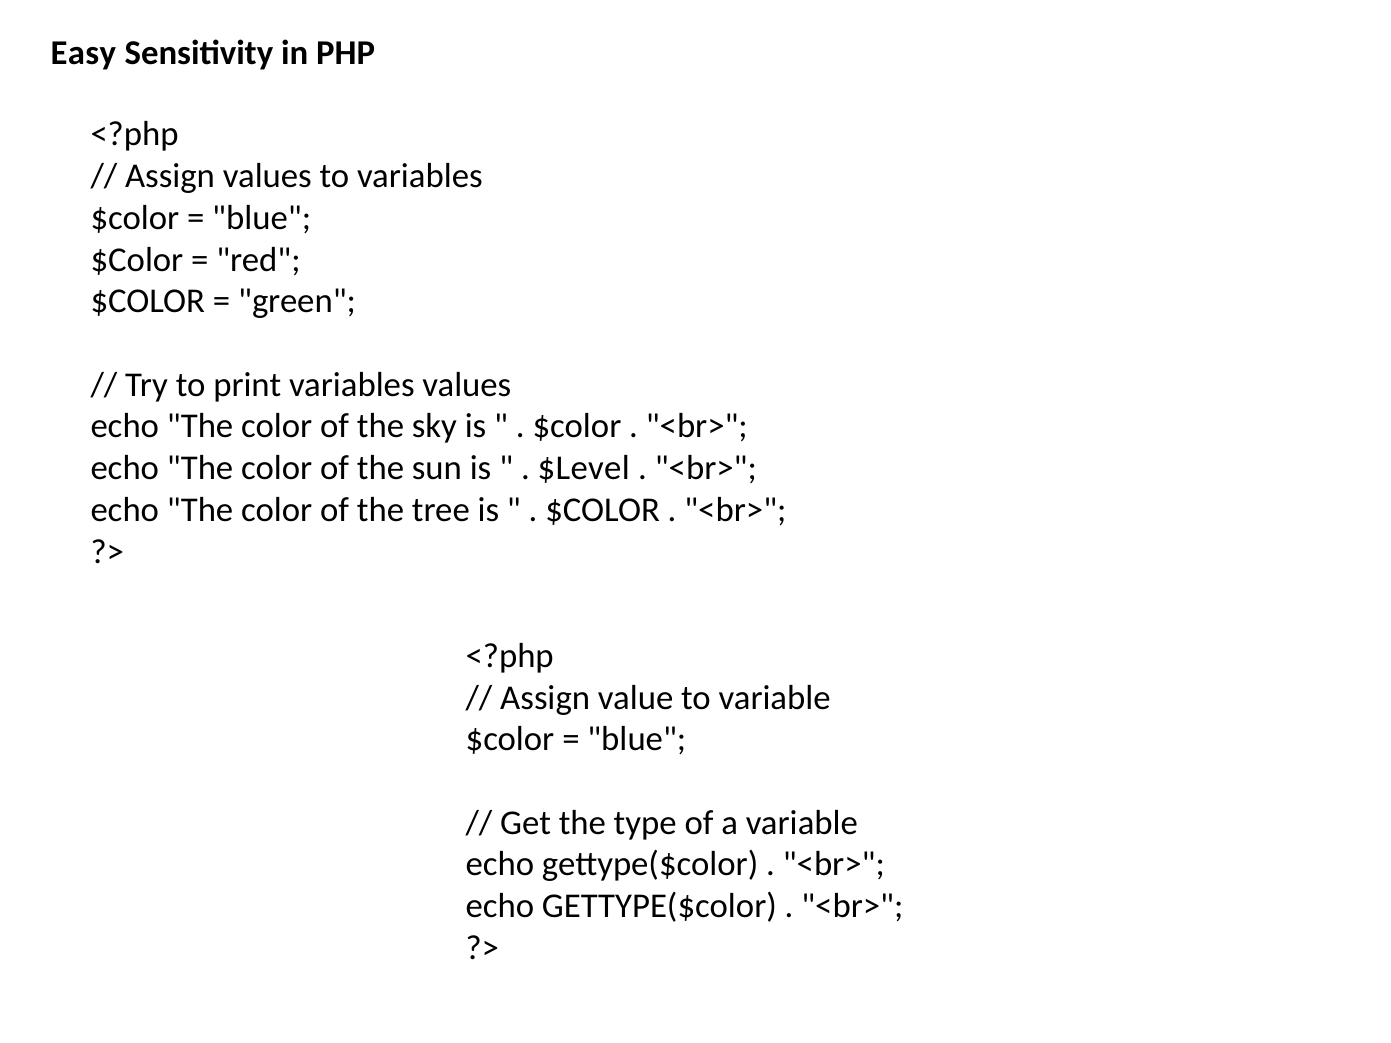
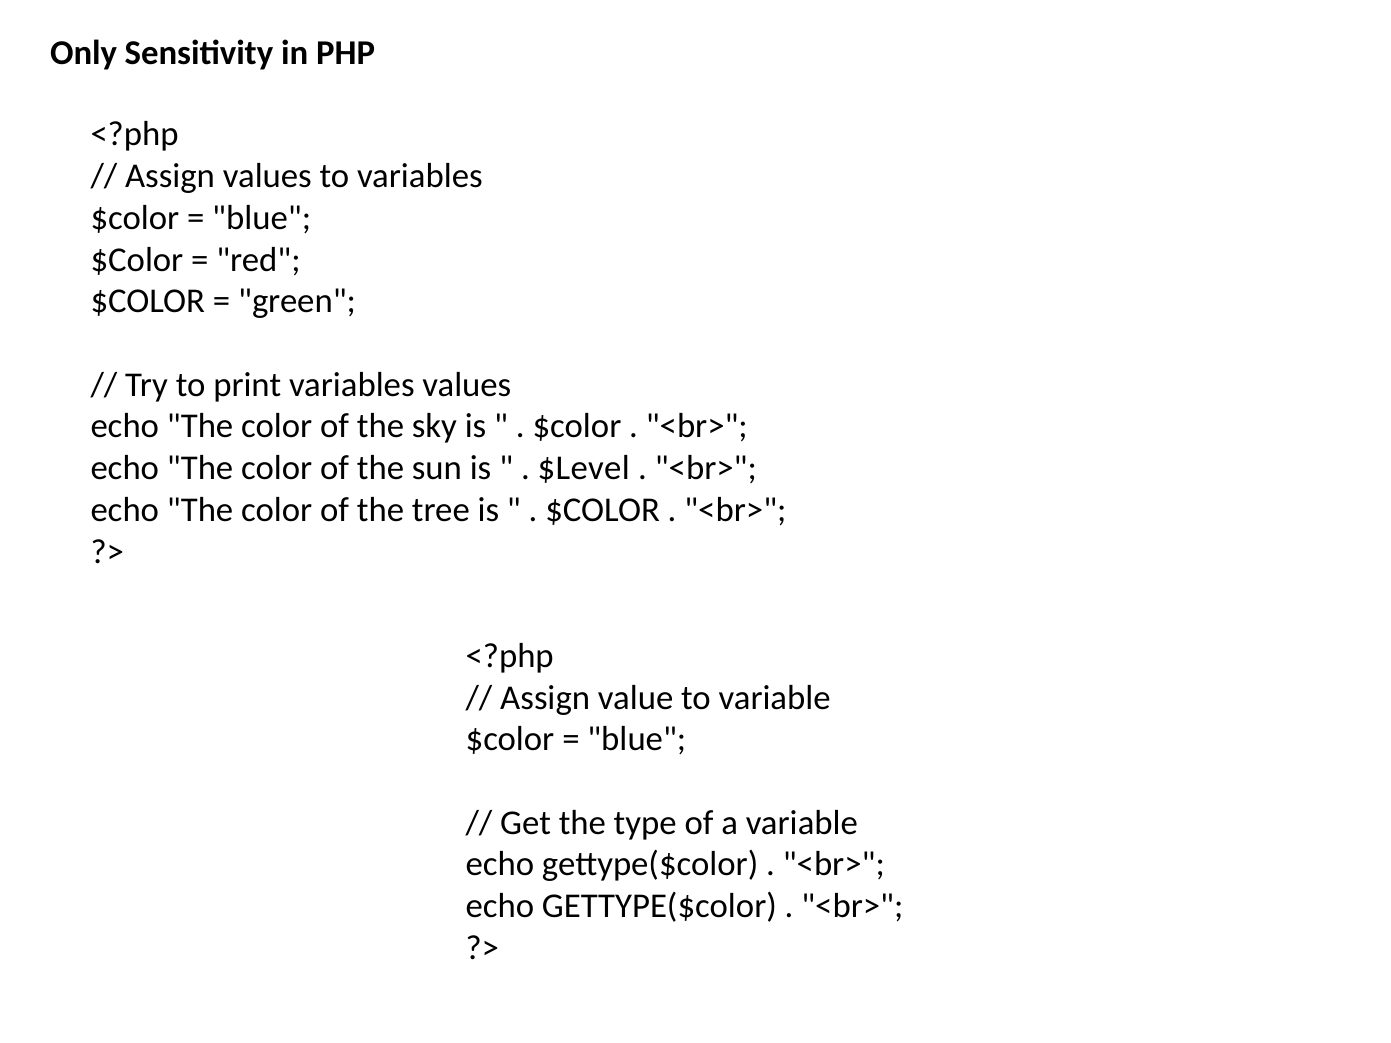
Easy: Easy -> Only (84, 53)
